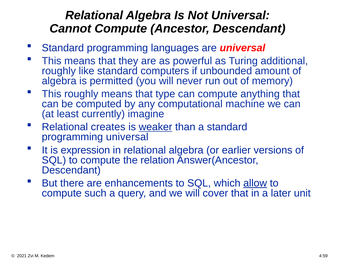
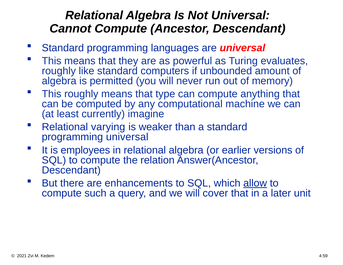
additional: additional -> evaluates (284, 61)
creates: creates -> varying (108, 127)
weaker underline: present -> none (156, 127)
expression: expression -> employees (85, 150)
